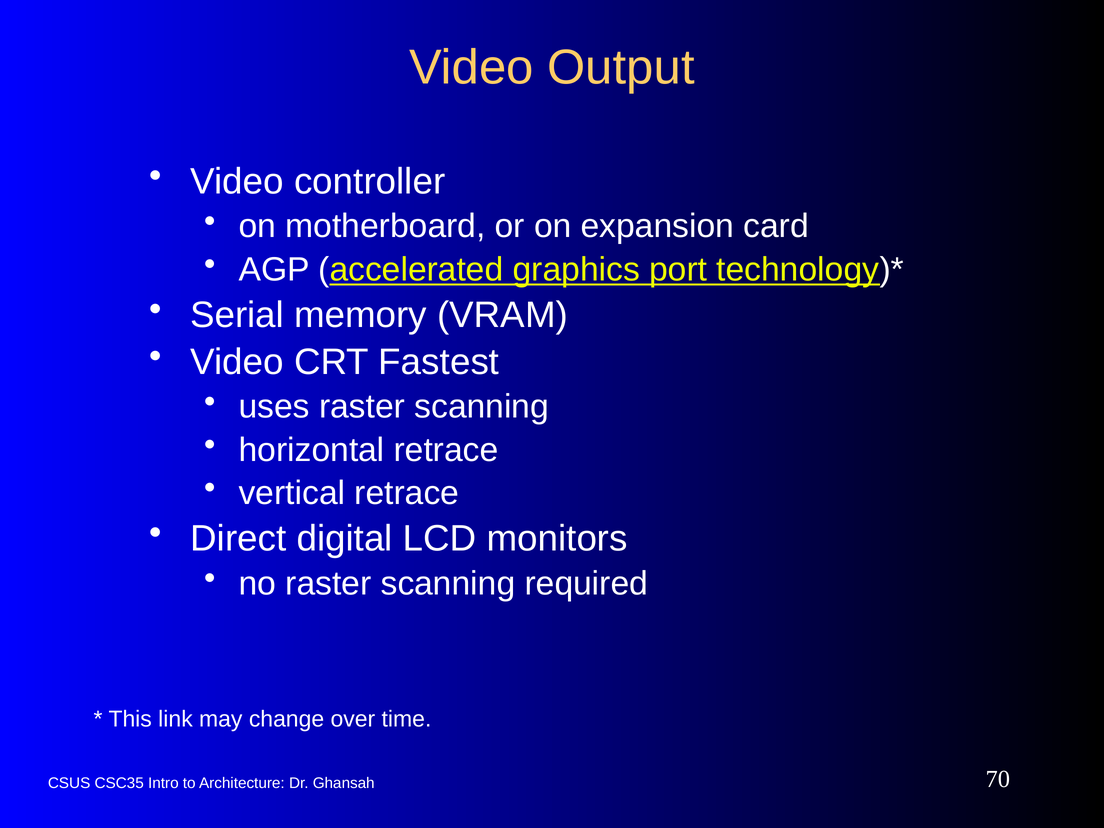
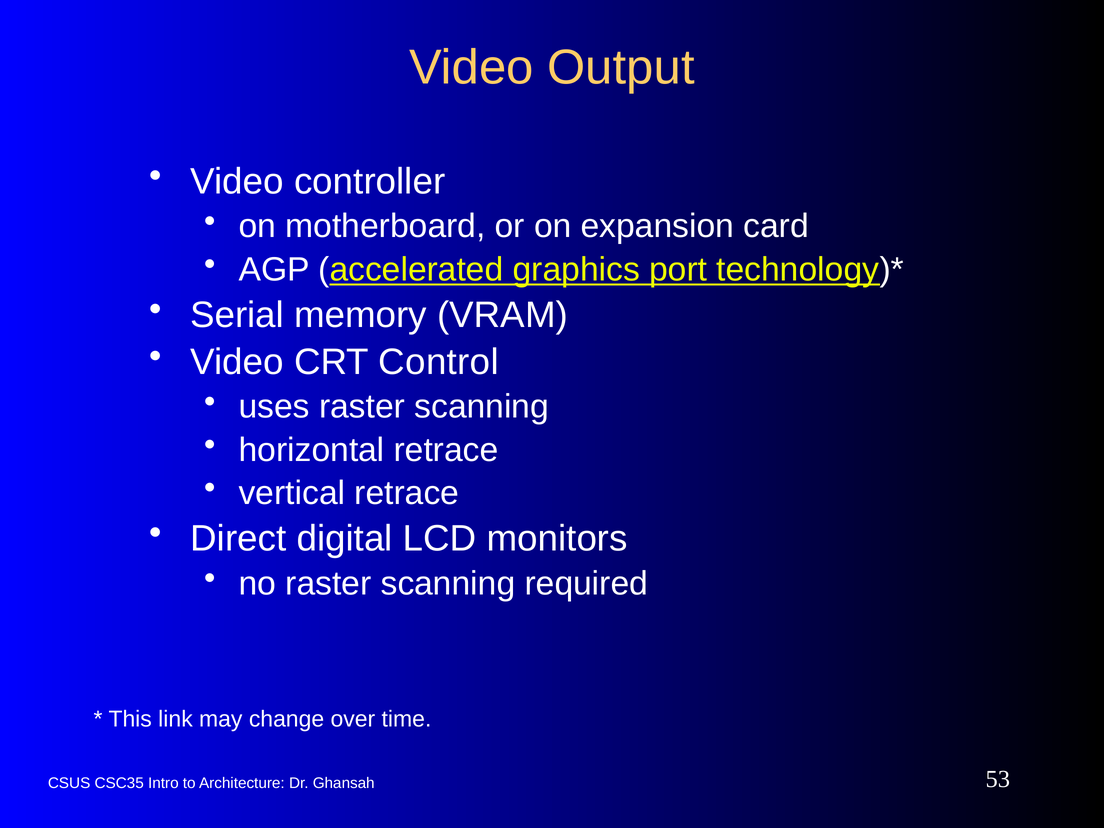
Fastest: Fastest -> Control (439, 362)
70: 70 -> 53 (998, 779)
